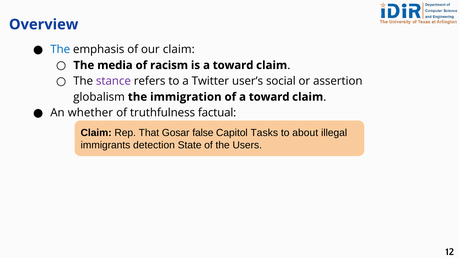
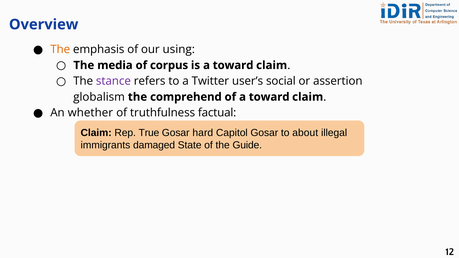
The colour: blue -> orange (60, 49)
our claim: claim -> using (179, 49)
racism: racism -> corpus (169, 65)
immigration: immigration -> comprehend (186, 97)
That: That -> True (149, 133)
false: false -> hard (203, 133)
Capitol Tasks: Tasks -> Gosar (264, 133)
detection: detection -> damaged (154, 145)
Users: Users -> Guide (247, 145)
